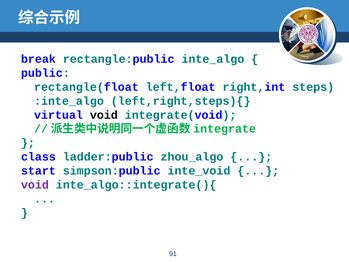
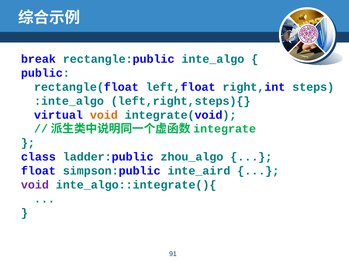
void colour: black -> orange (104, 115)
start: start -> float (38, 171)
inte_void: inte_void -> inte_aird (199, 171)
